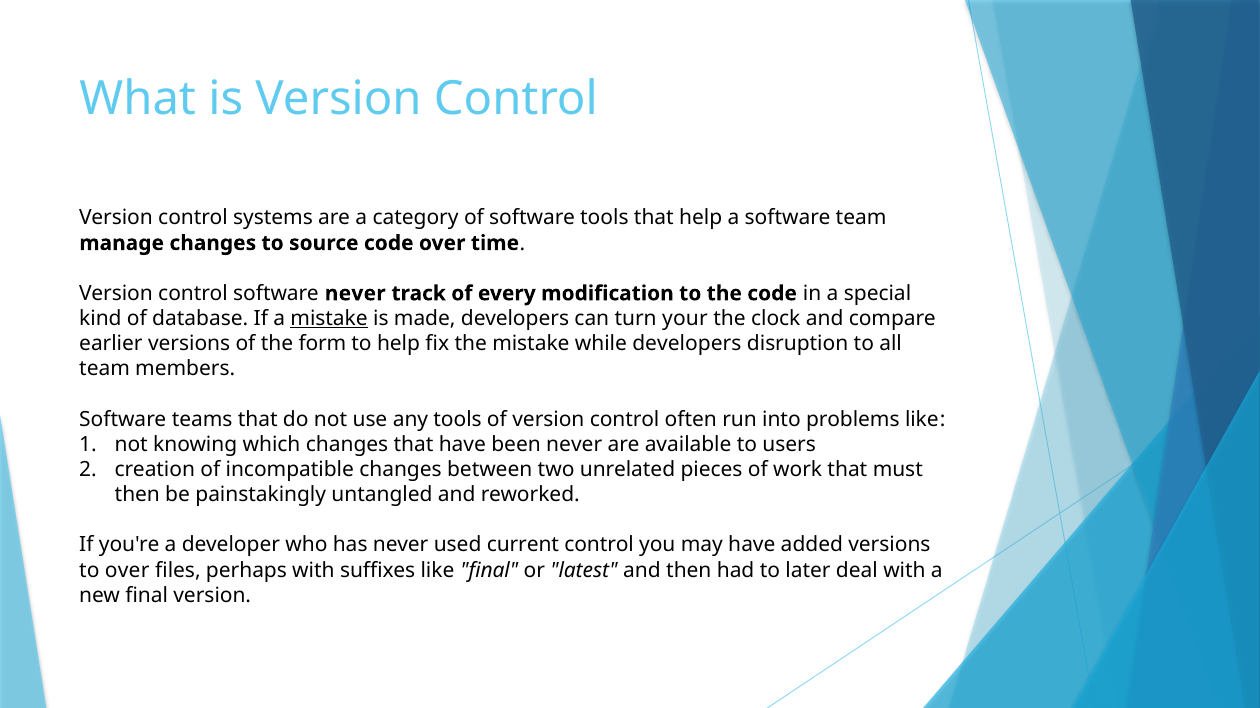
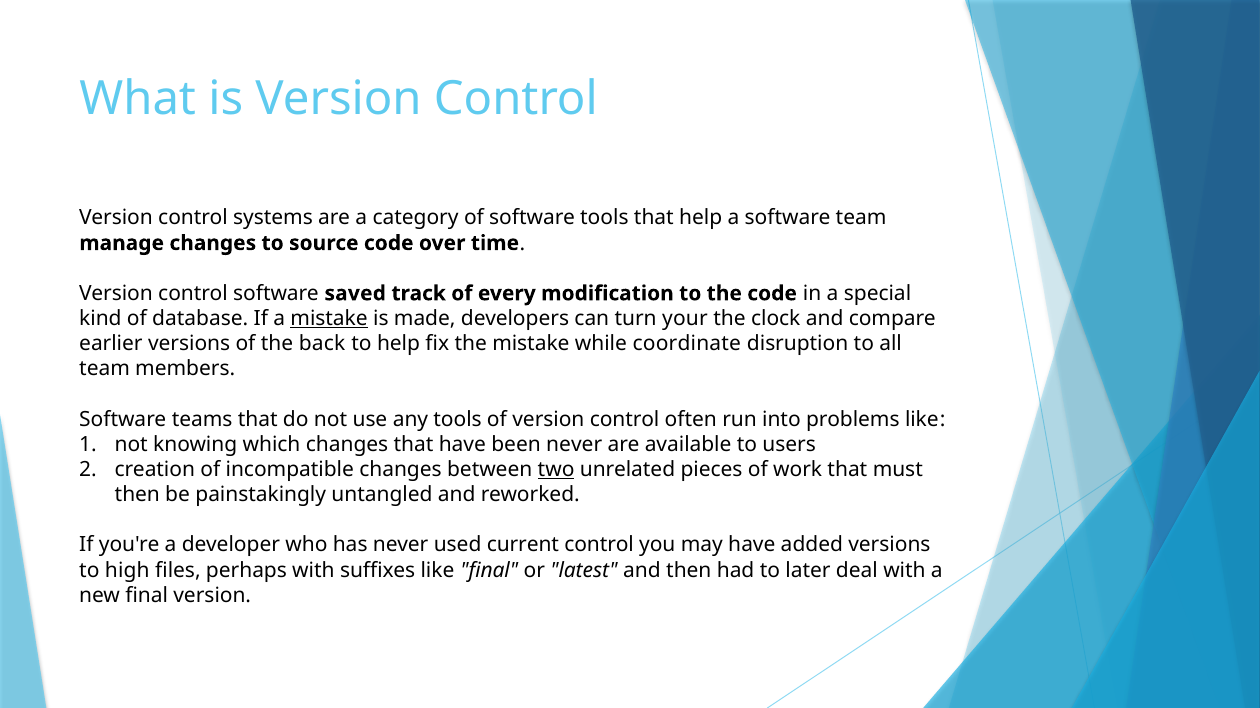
software never: never -> saved (355, 294)
form: form -> back (322, 344)
while developers: developers -> coordinate (687, 344)
two underline: none -> present (556, 470)
to over: over -> high (127, 571)
